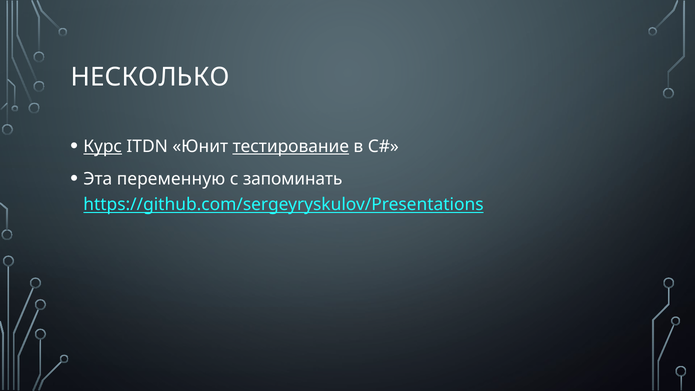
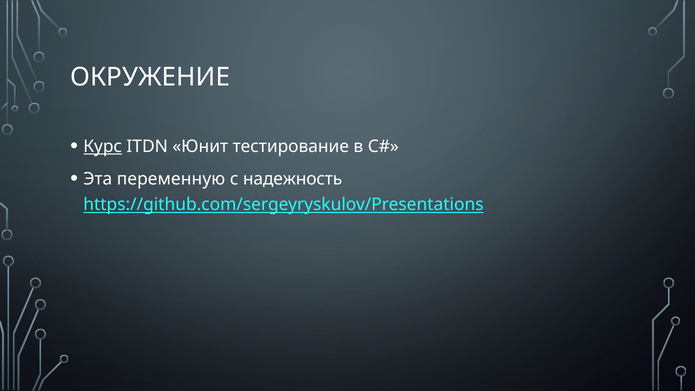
НЕСКОЛЬКО: НЕСКОЛЬКО -> ОКРУЖЕНИЕ (150, 77)
тестирование underline: present -> none (291, 147)
запоминать: запоминать -> надежность (293, 179)
